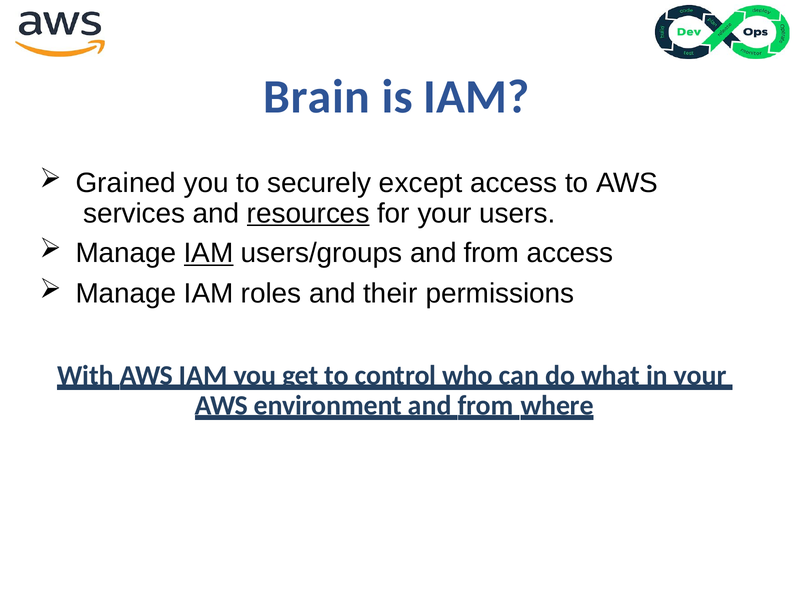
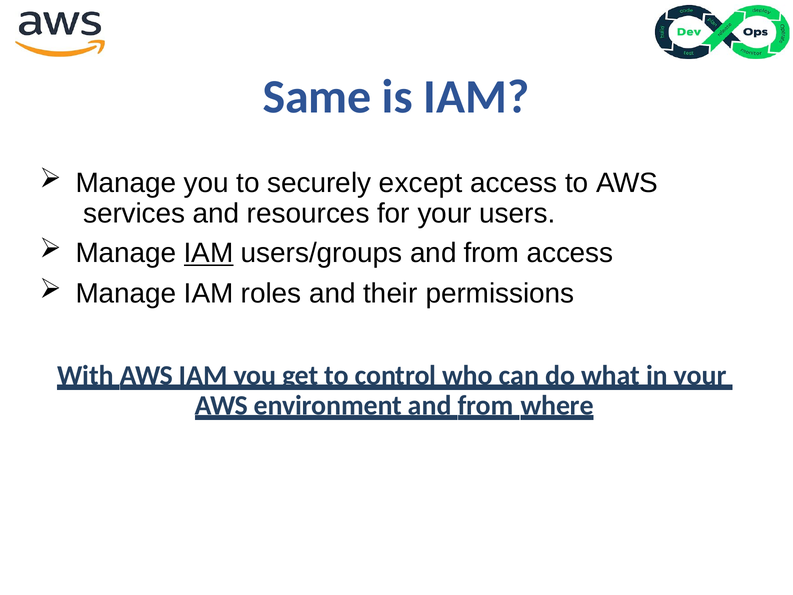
Brain: Brain -> Same (317, 97)
Grained: Grained -> Manage (126, 183)
resources underline: present -> none (308, 213)
